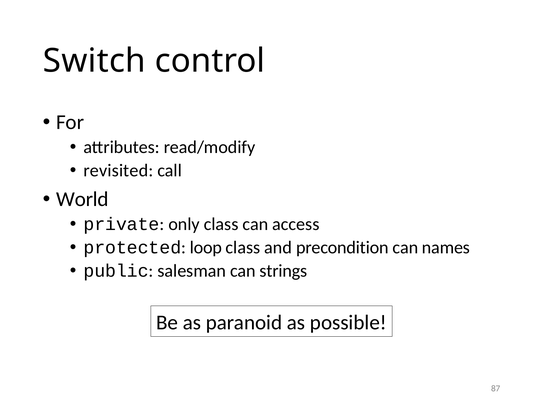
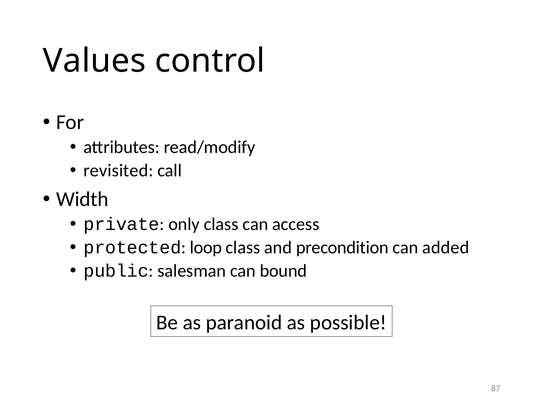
Switch: Switch -> Values (94, 61)
World: World -> Width (82, 199)
names: names -> added (446, 248)
strings: strings -> bound (283, 271)
